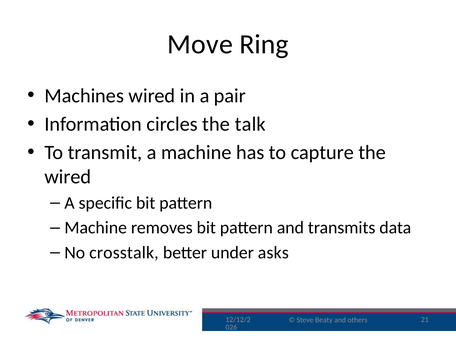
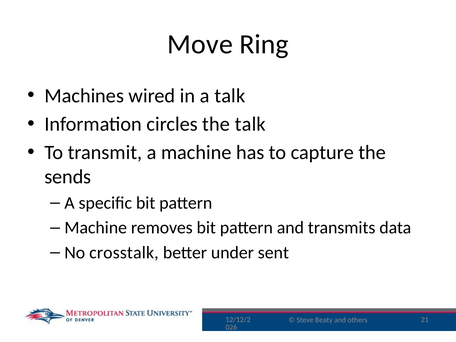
a pair: pair -> talk (230, 96)
wired: wired -> sends (68, 177)
asks: asks -> sent (273, 253)
